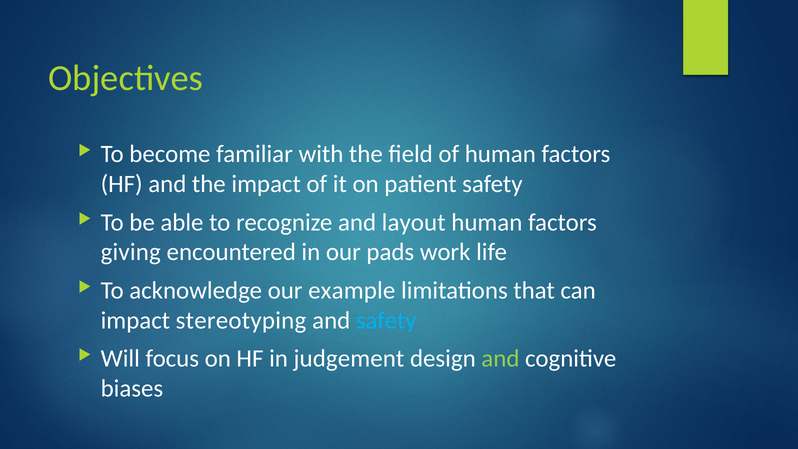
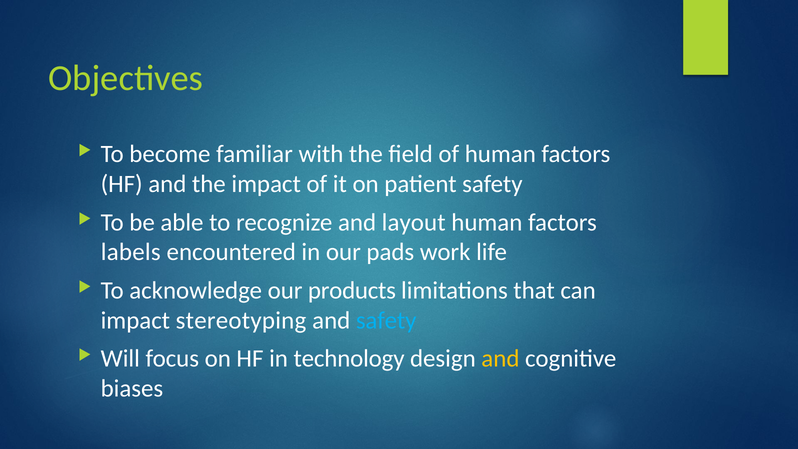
giving: giving -> labels (131, 252)
example: example -> products (352, 290)
judgement: judgement -> technology (349, 359)
and colour: light green -> yellow (500, 359)
